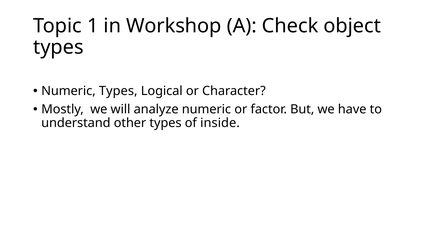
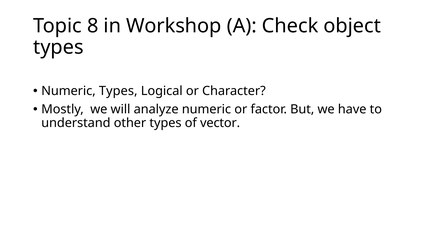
1: 1 -> 8 (93, 26)
inside: inside -> vector (220, 123)
